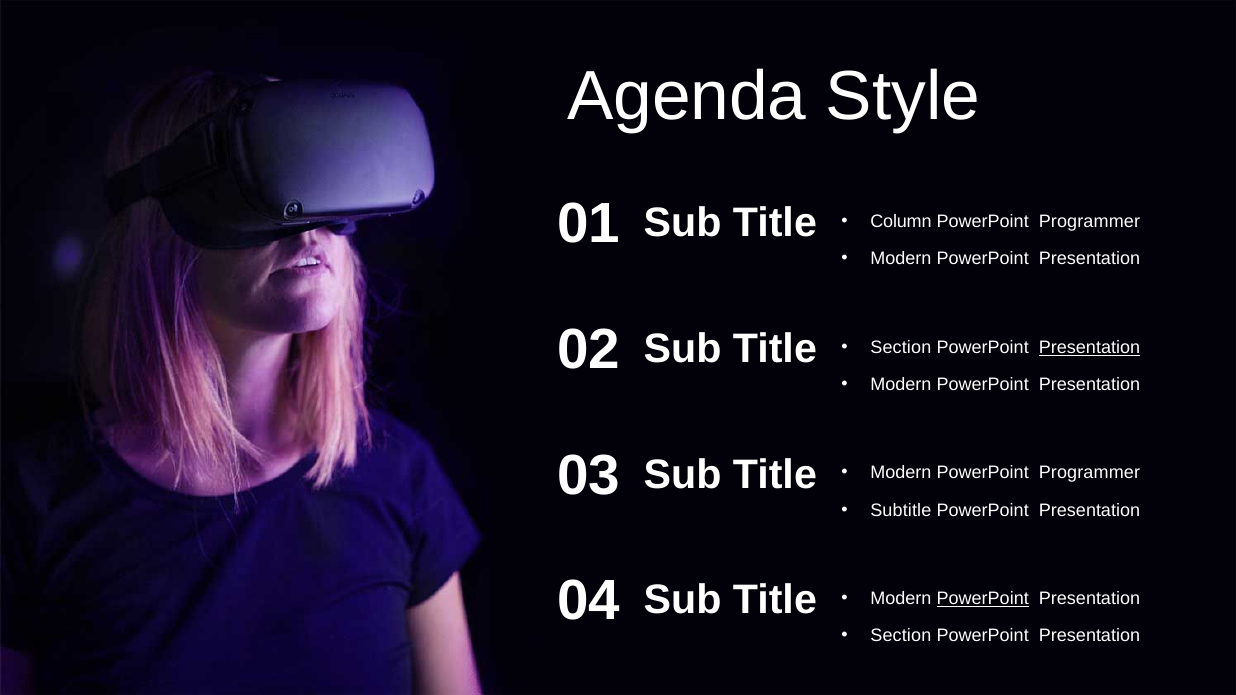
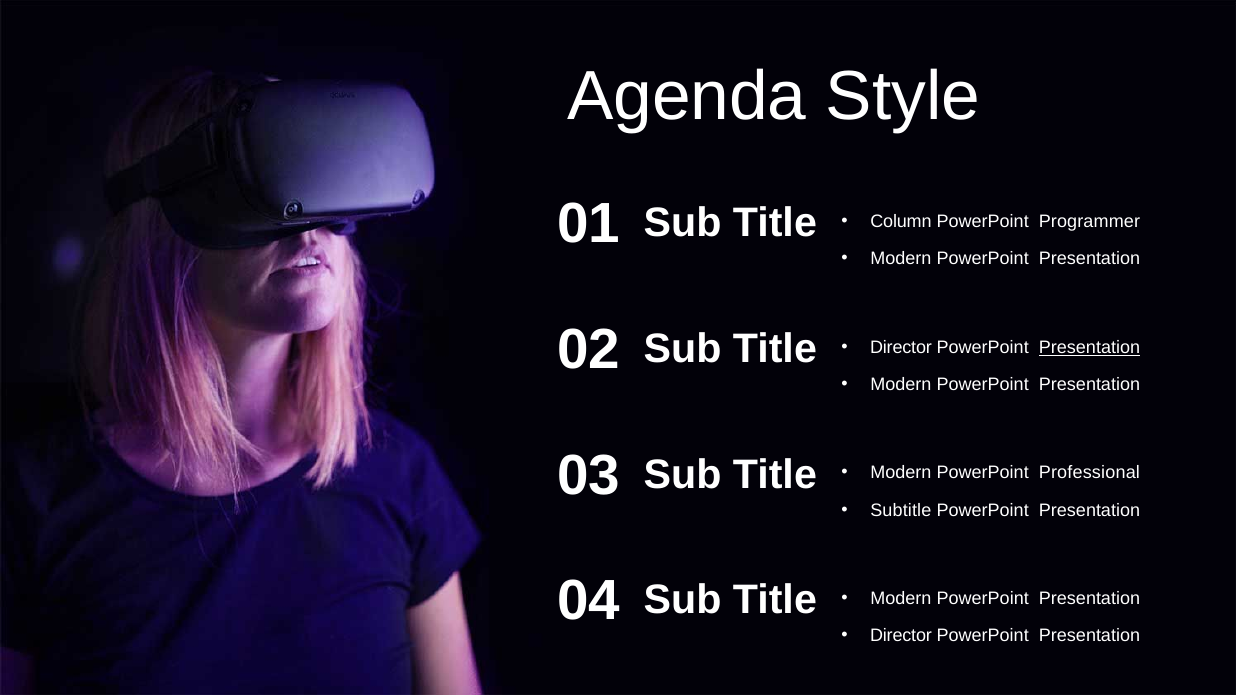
Section: Section -> Director (901, 347)
Modern PowerPoint Programmer: Programmer -> Professional (1089, 473)
PowerPoint underline: present -> none (983, 599)
Section: Section -> Director (901, 636)
